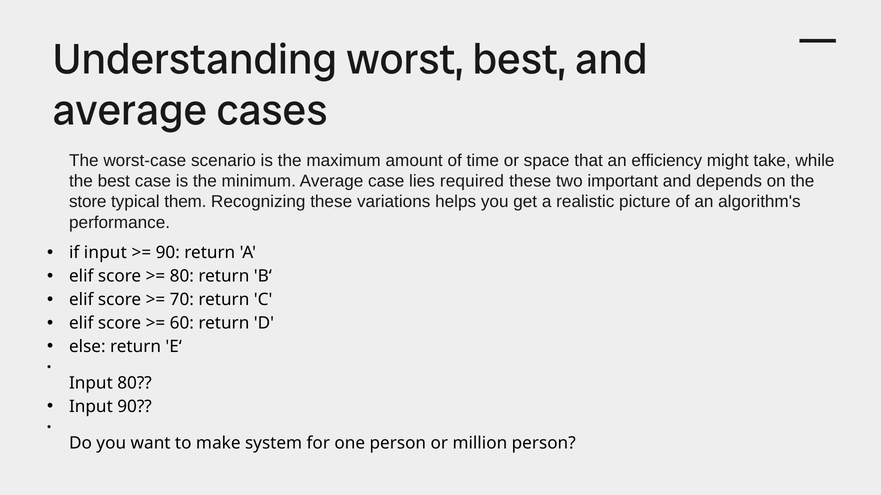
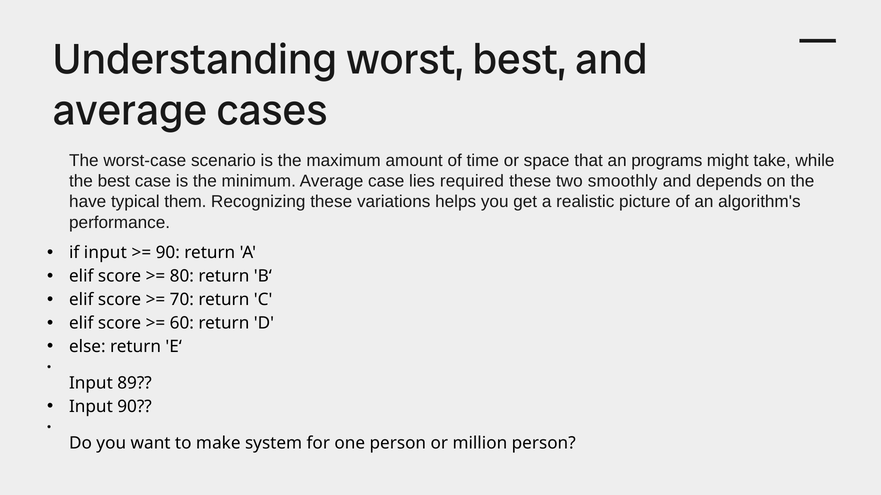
efficiency: efficiency -> programs (667, 161)
important: important -> smoothly (623, 182)
store: store -> have (88, 202)
Input 80: 80 -> 89 (135, 383)
